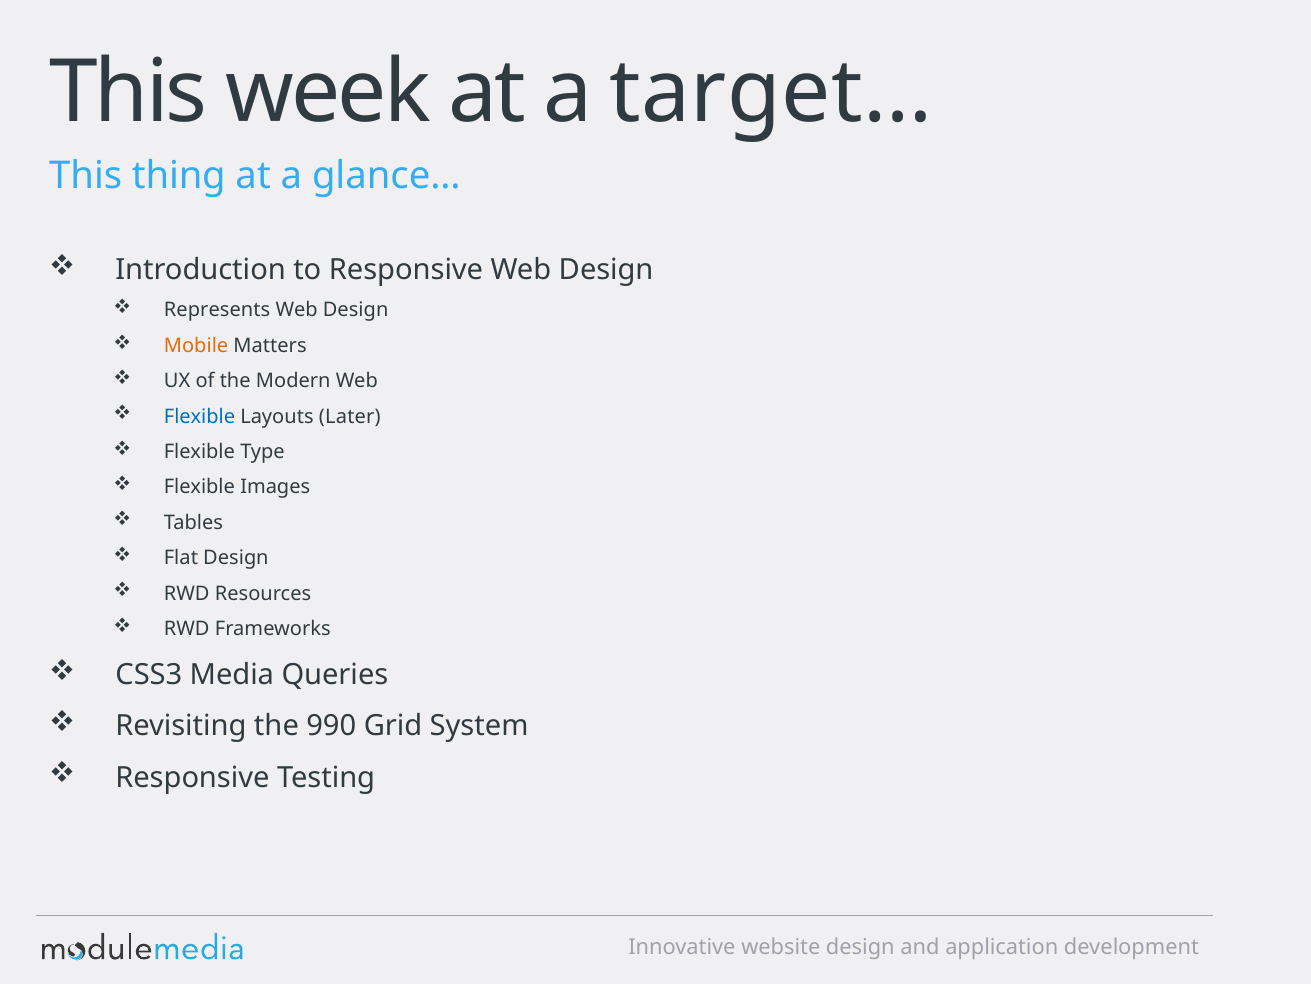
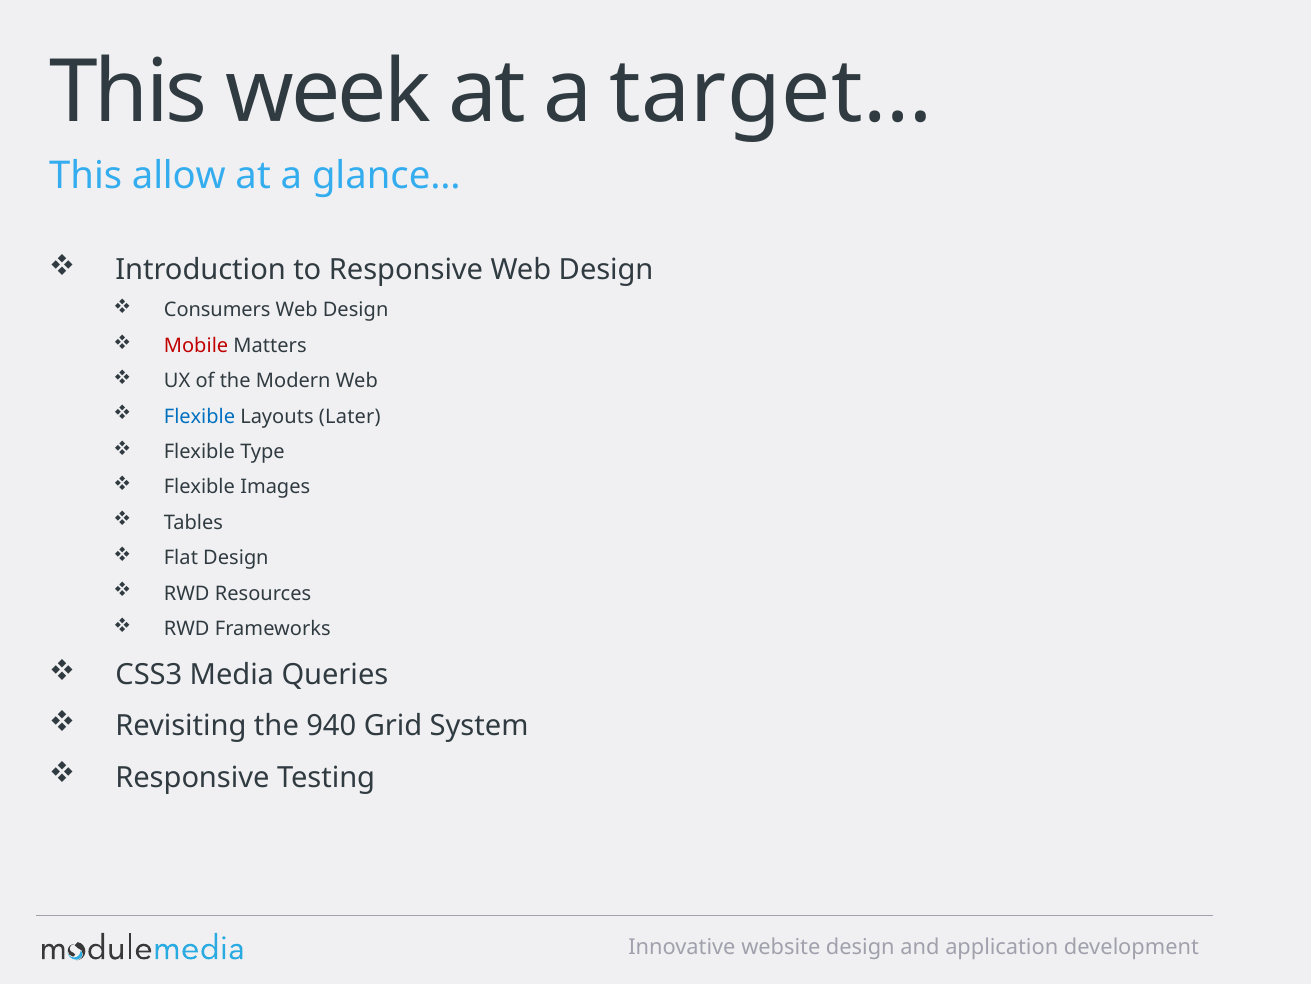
thing: thing -> allow (179, 176)
Represents: Represents -> Consumers (217, 310)
Mobile colour: orange -> red (196, 345)
990: 990 -> 940 (331, 726)
